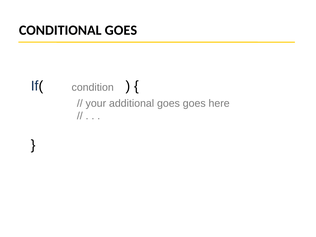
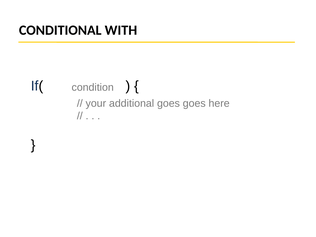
CONDITIONAL GOES: GOES -> WITH (121, 30)
